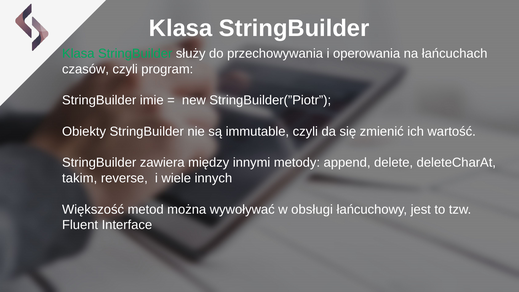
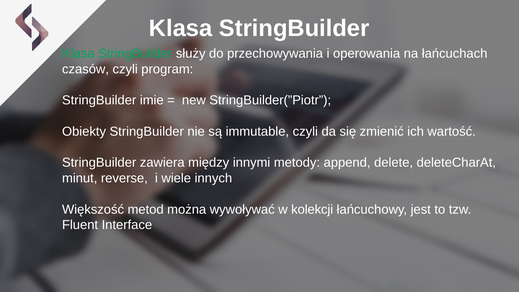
takim: takim -> minut (80, 178)
obsługi: obsługi -> kolekcji (312, 209)
